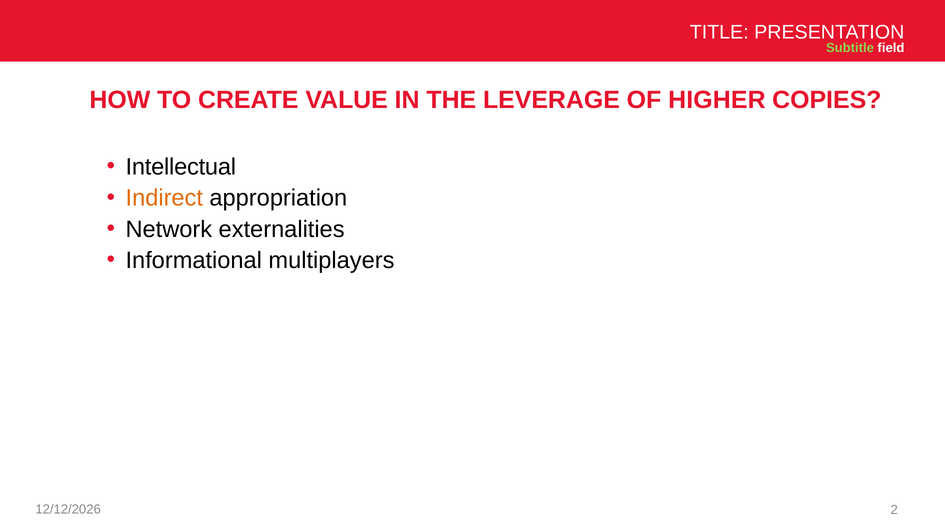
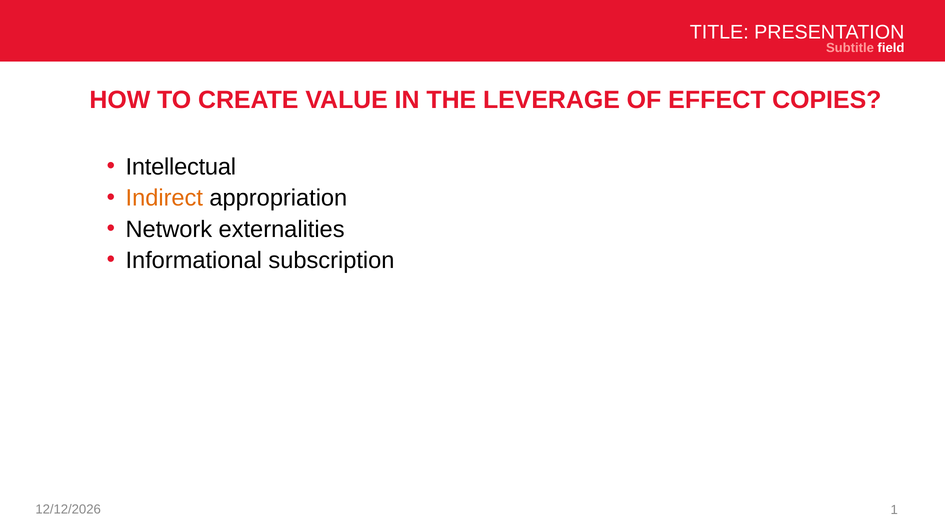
Subtitle colour: light green -> pink (850, 48)
HIGHER: HIGHER -> EFFECT (717, 100)
multiplayers: multiplayers -> subscription (331, 260)
2: 2 -> 1 (894, 510)
